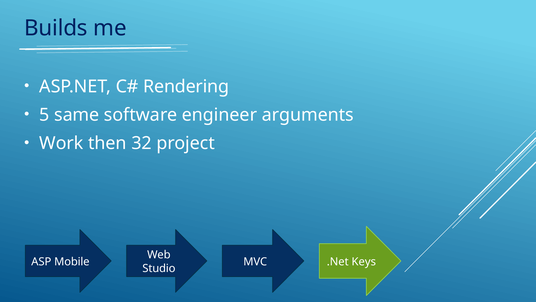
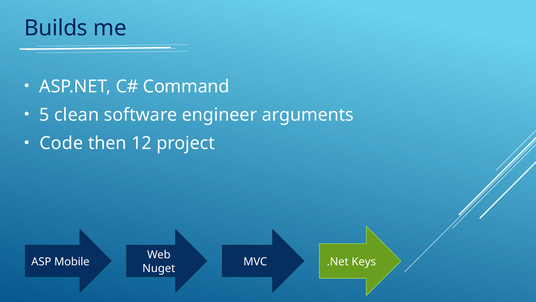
Rendering: Rendering -> Command (186, 86)
same: same -> clean (77, 115)
Work: Work -> Code (61, 143)
32: 32 -> 12 (142, 143)
Studio: Studio -> Nuget (159, 268)
